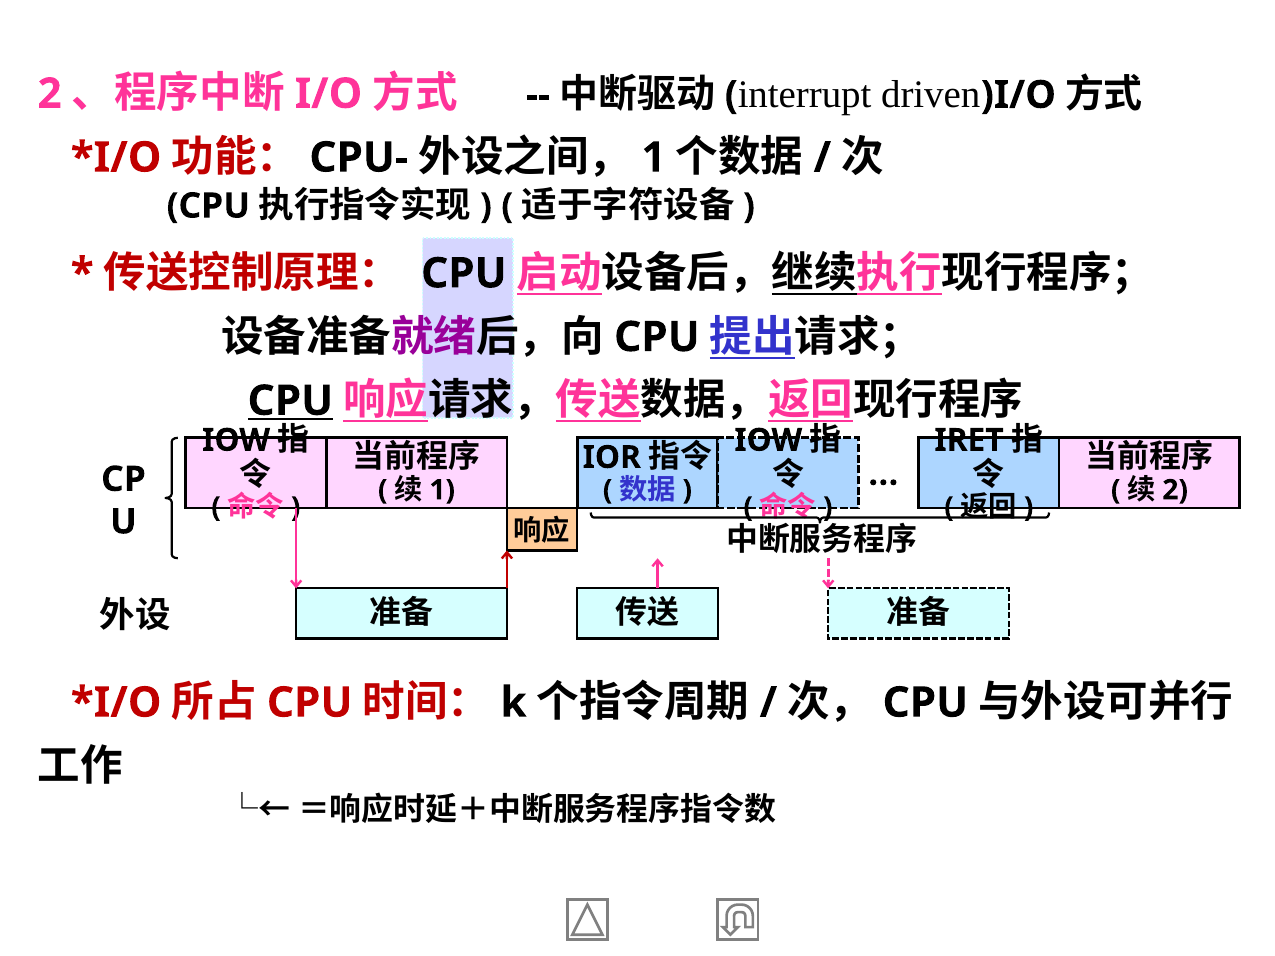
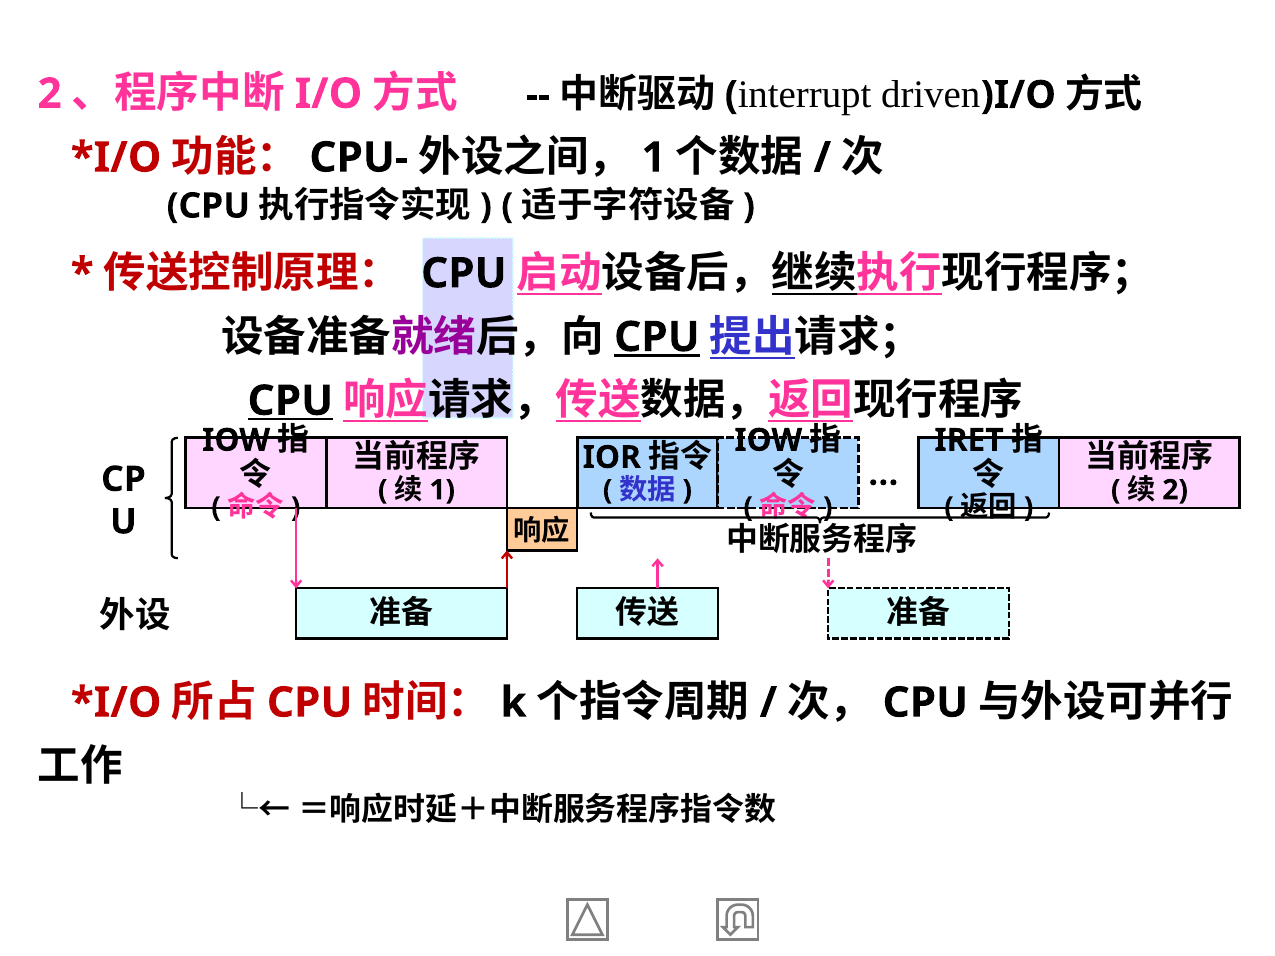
CPU underline: none -> present (657, 337)
